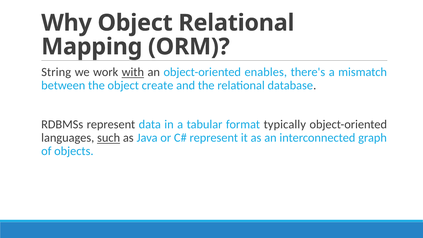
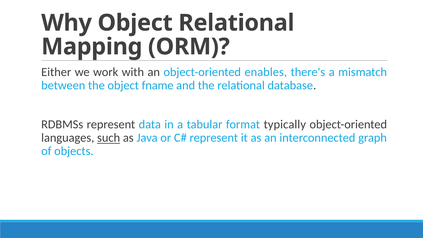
String: String -> Either (56, 72)
with underline: present -> none (133, 72)
create: create -> fname (158, 86)
